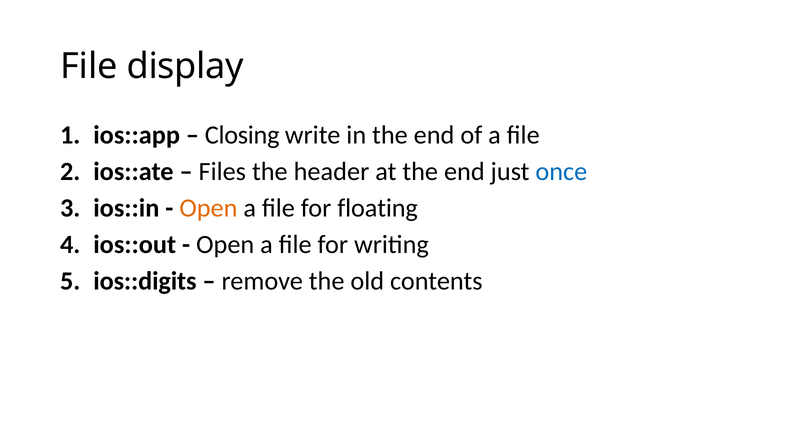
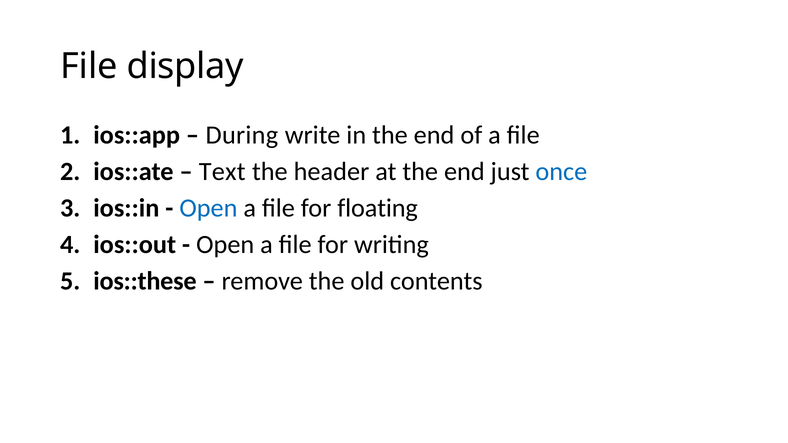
Closing: Closing -> During (242, 135)
Files: Files -> Text (222, 172)
Open colour: orange -> blue (208, 208)
ios::digits: ios::digits -> ios::these (145, 281)
